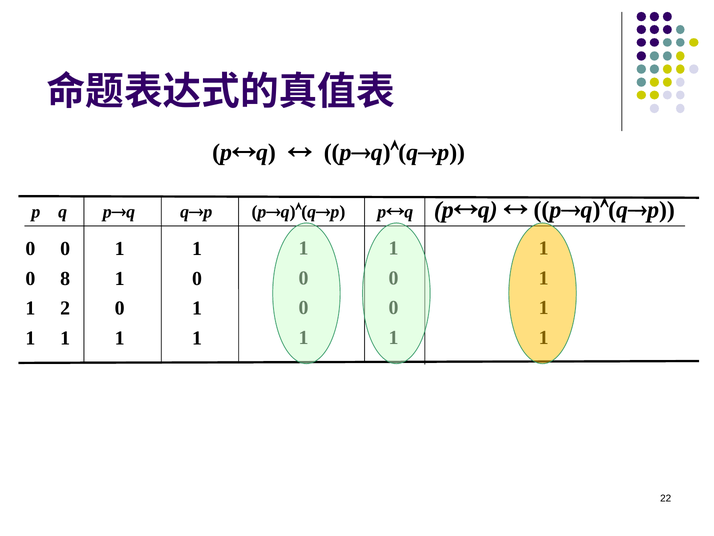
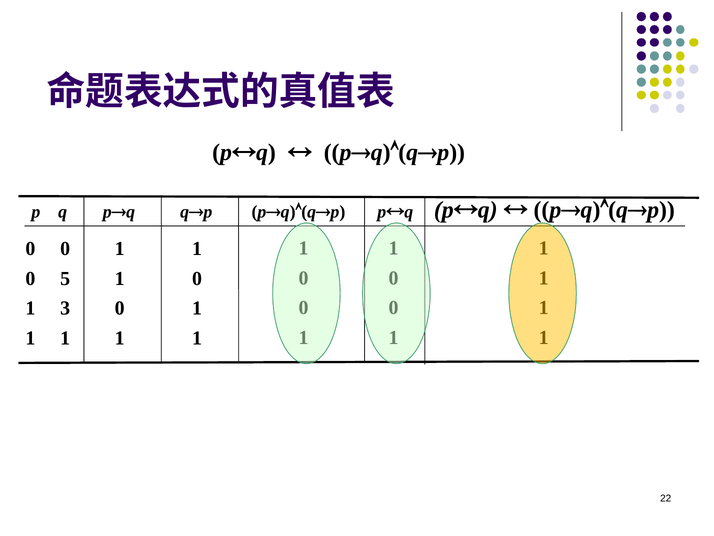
8: 8 -> 5 (65, 278)
2: 2 -> 3 (65, 308)
